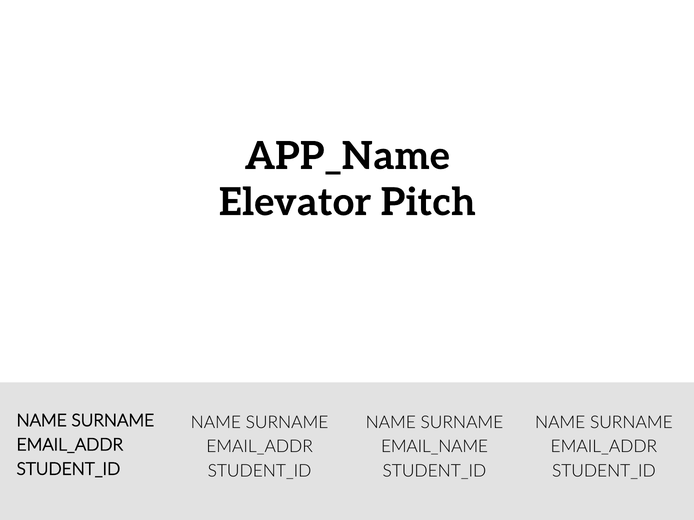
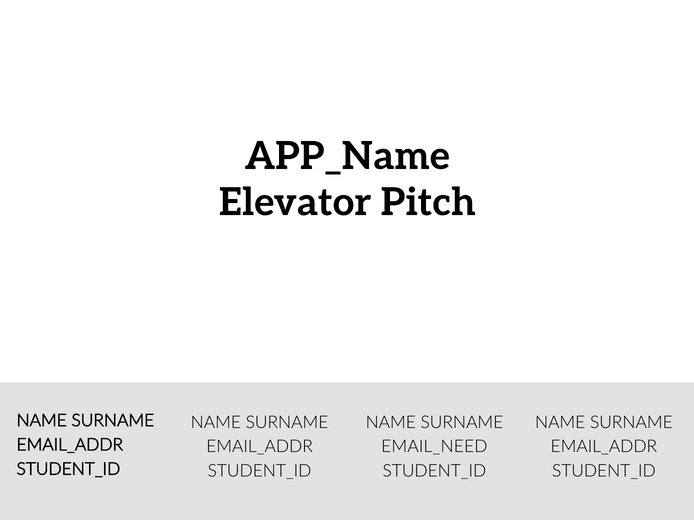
EMAIL_NAME: EMAIL_NAME -> EMAIL_NEED (434, 447)
